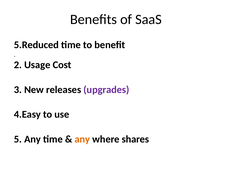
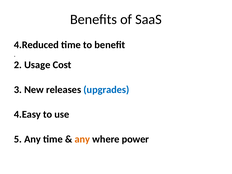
5.Reduced: 5.Reduced -> 4.Reduced (36, 45)
upgrades colour: purple -> blue (106, 90)
shares: shares -> power (135, 139)
